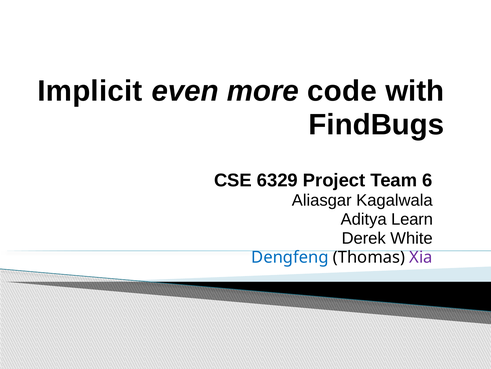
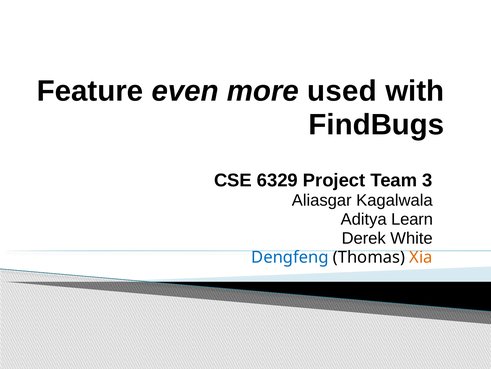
Implicit: Implicit -> Feature (90, 91)
code: code -> used (342, 91)
6: 6 -> 3 (427, 180)
Xia colour: purple -> orange (421, 257)
